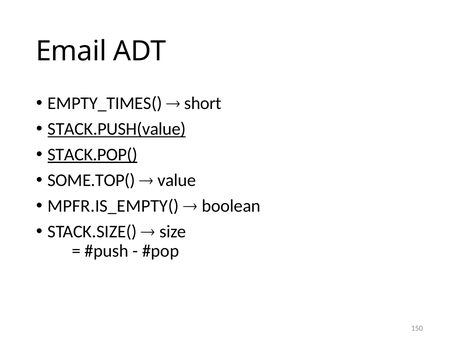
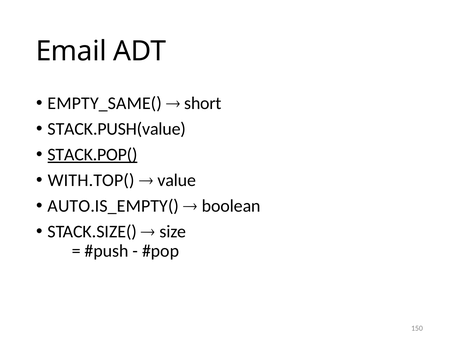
EMPTY_TIMES(: EMPTY_TIMES( -> EMPTY_SAME( (105, 103)
STACK.PUSH(value underline: present -> none (117, 129)
SOME.TOP(: SOME.TOP( -> WITH.TOP( (91, 180)
MPFR.IS_EMPTY(: MPFR.IS_EMPTY( -> AUTO.IS_EMPTY( (113, 206)
